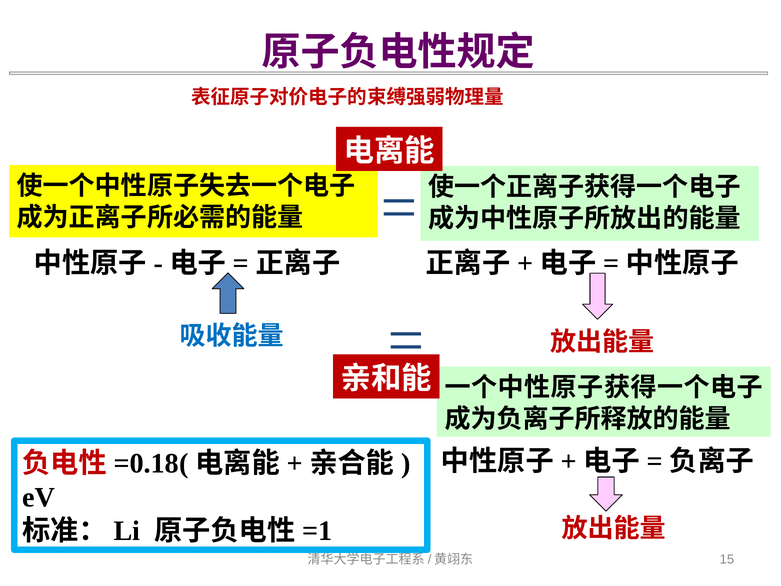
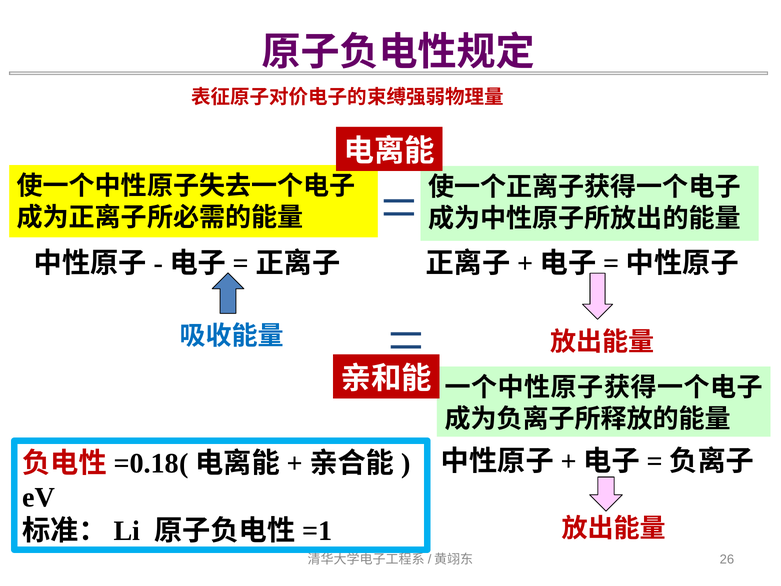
15: 15 -> 26 (727, 559)
